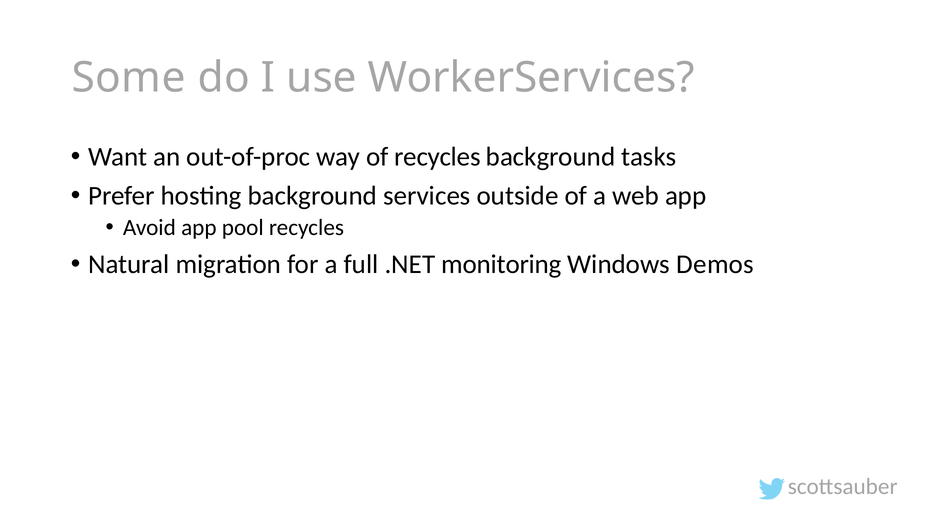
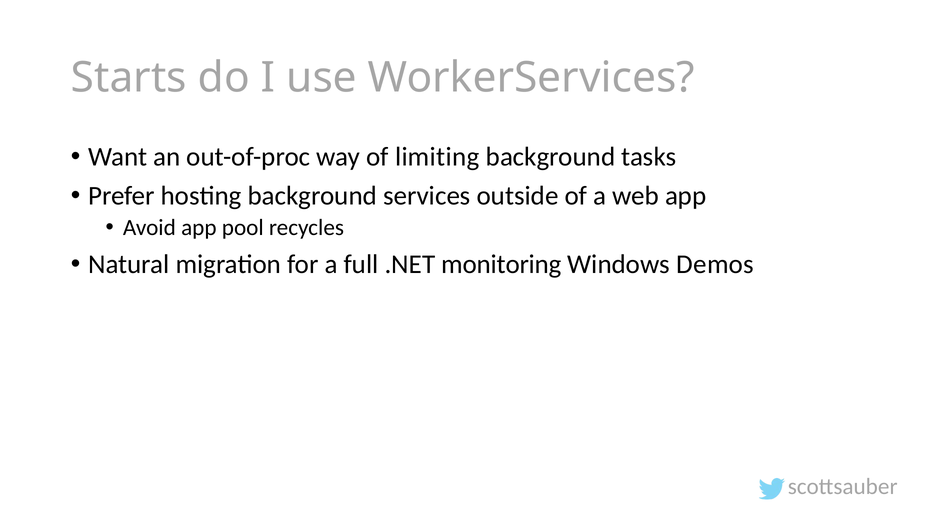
Some: Some -> Starts (129, 78)
of recycles: recycles -> limiting (437, 157)
